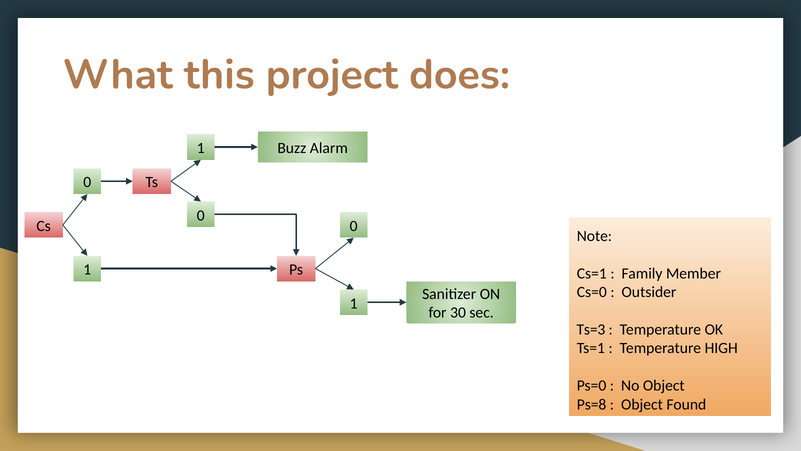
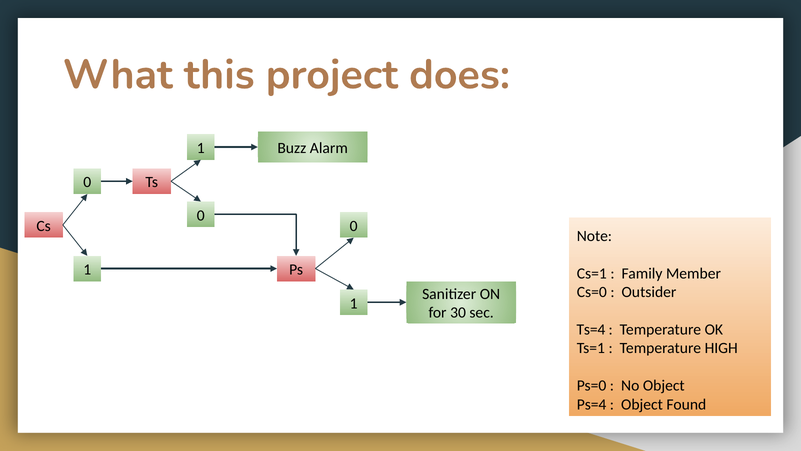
Ts=3: Ts=3 -> Ts=4 (591, 329)
Ps=8: Ps=8 -> Ps=4 (592, 404)
